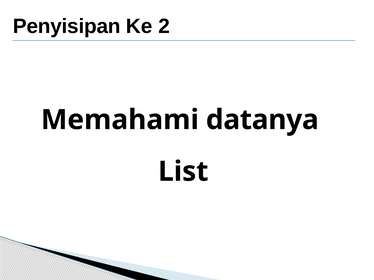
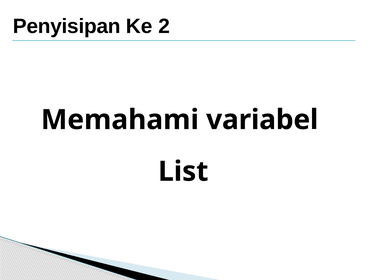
datanya: datanya -> variabel (262, 120)
